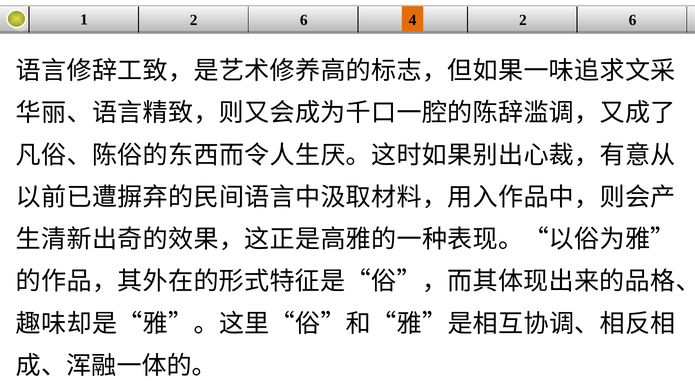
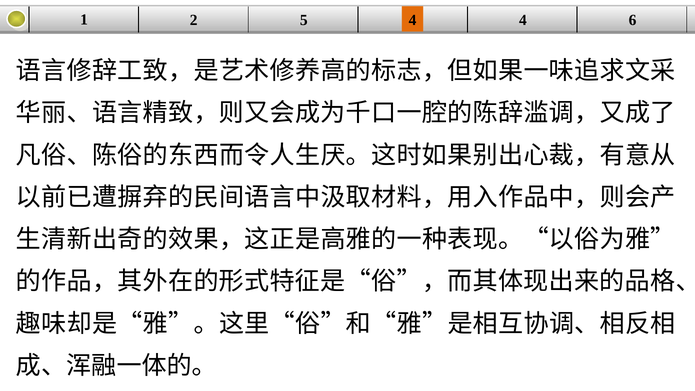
1 2 6: 6 -> 5 (304, 20)
4 2: 2 -> 4 (523, 20)
